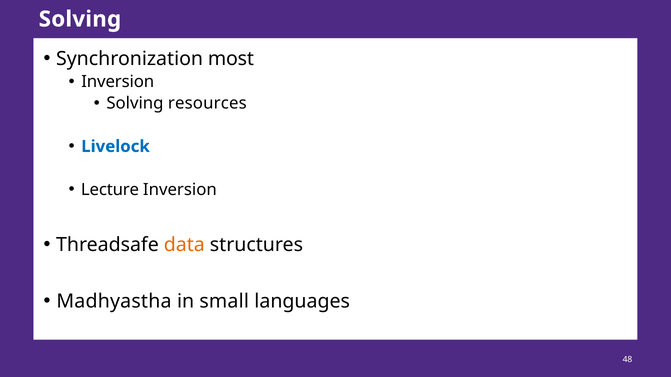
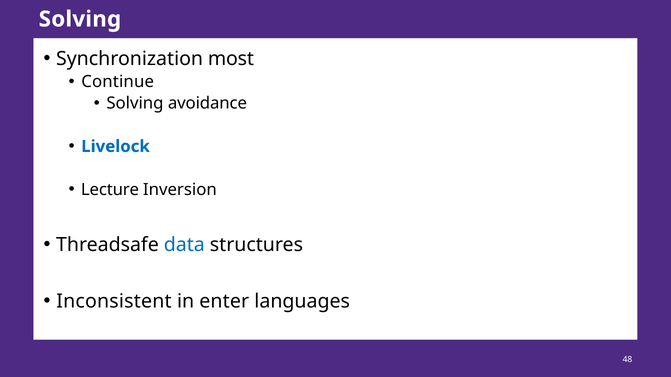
Inversion: Inversion -> Continue (118, 82)
resources: resources -> avoidance (207, 103)
data colour: orange -> blue (184, 245)
Madhyastha: Madhyastha -> Inconsistent (114, 302)
small: small -> enter (224, 302)
